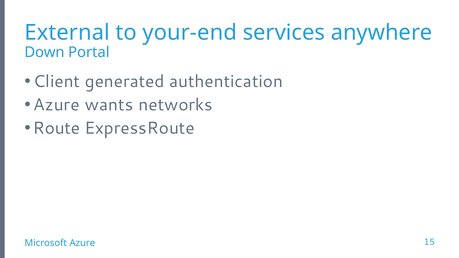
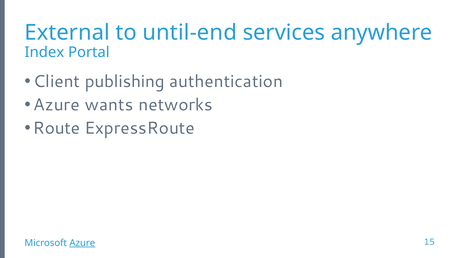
your-end: your-end -> until-end (190, 32)
Down: Down -> Index (44, 52)
generated: generated -> publishing (125, 82)
Azure underline: none -> present (82, 243)
